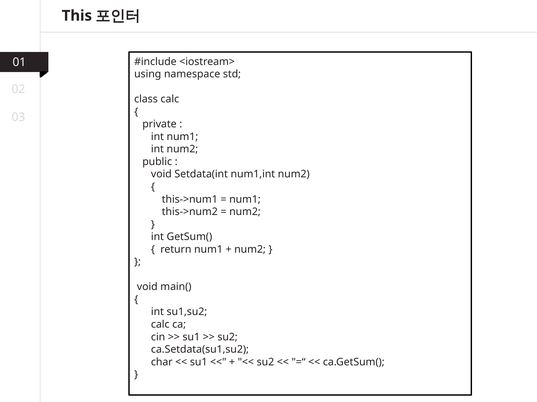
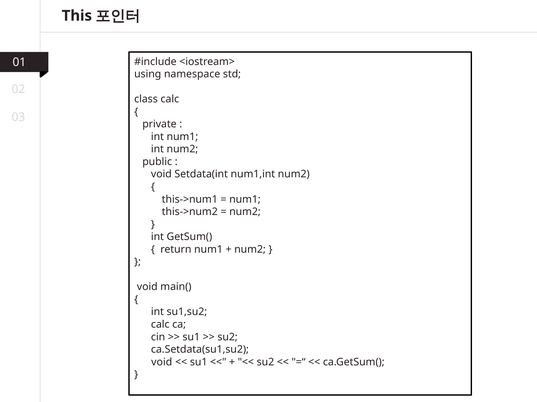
char: char -> void (162, 363)
